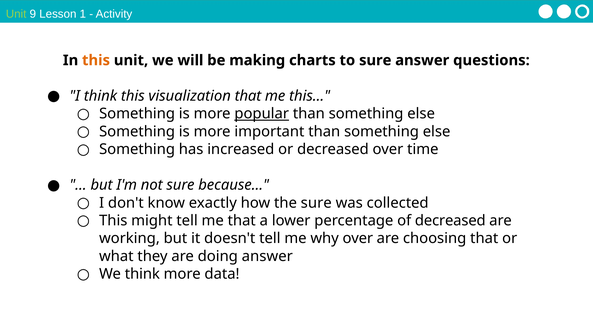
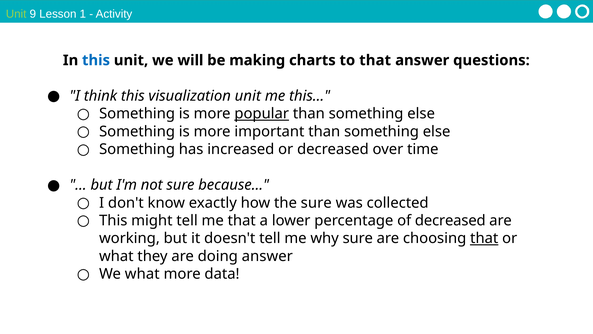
this colour: orange -> blue (96, 60)
to sure: sure -> that (375, 60)
visualization that: that -> unit (248, 96)
why over: over -> sure (358, 238)
that underline: none -> present (484, 238)
We think: think -> what (142, 274)
